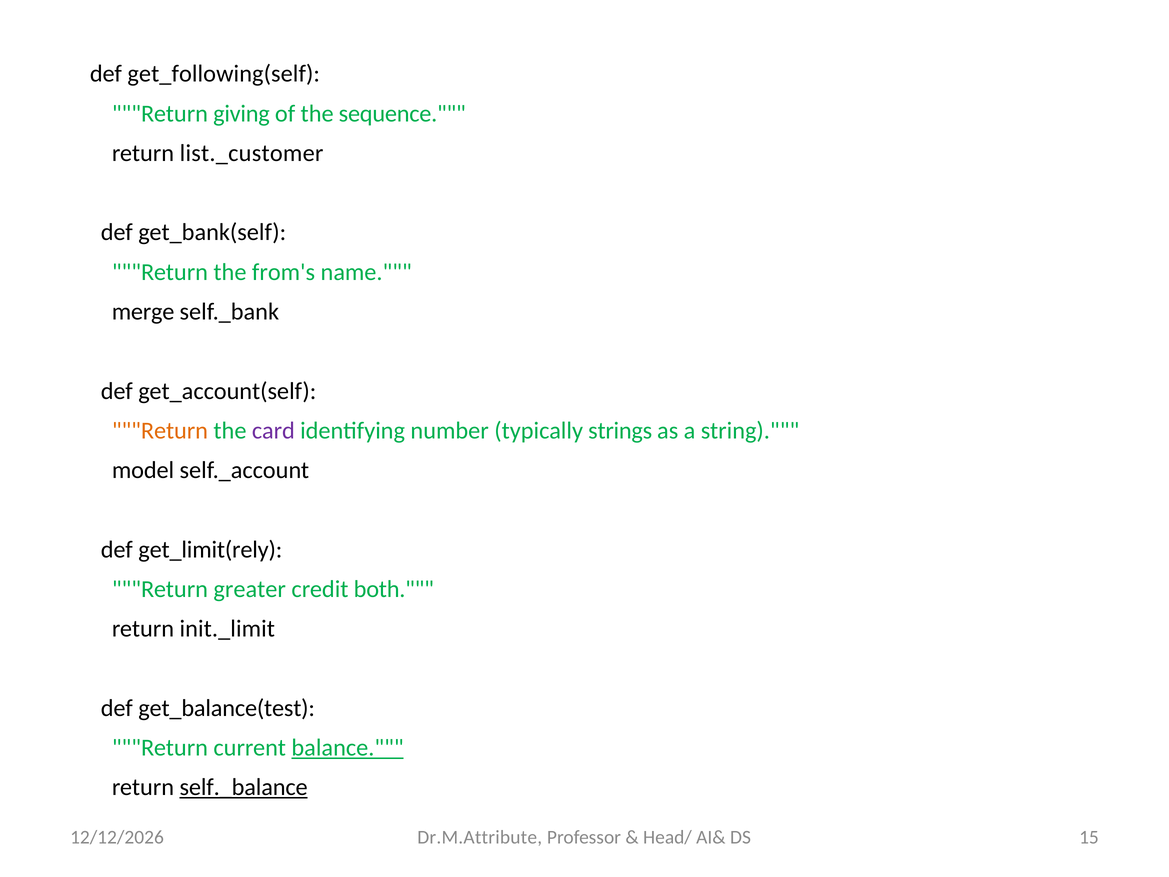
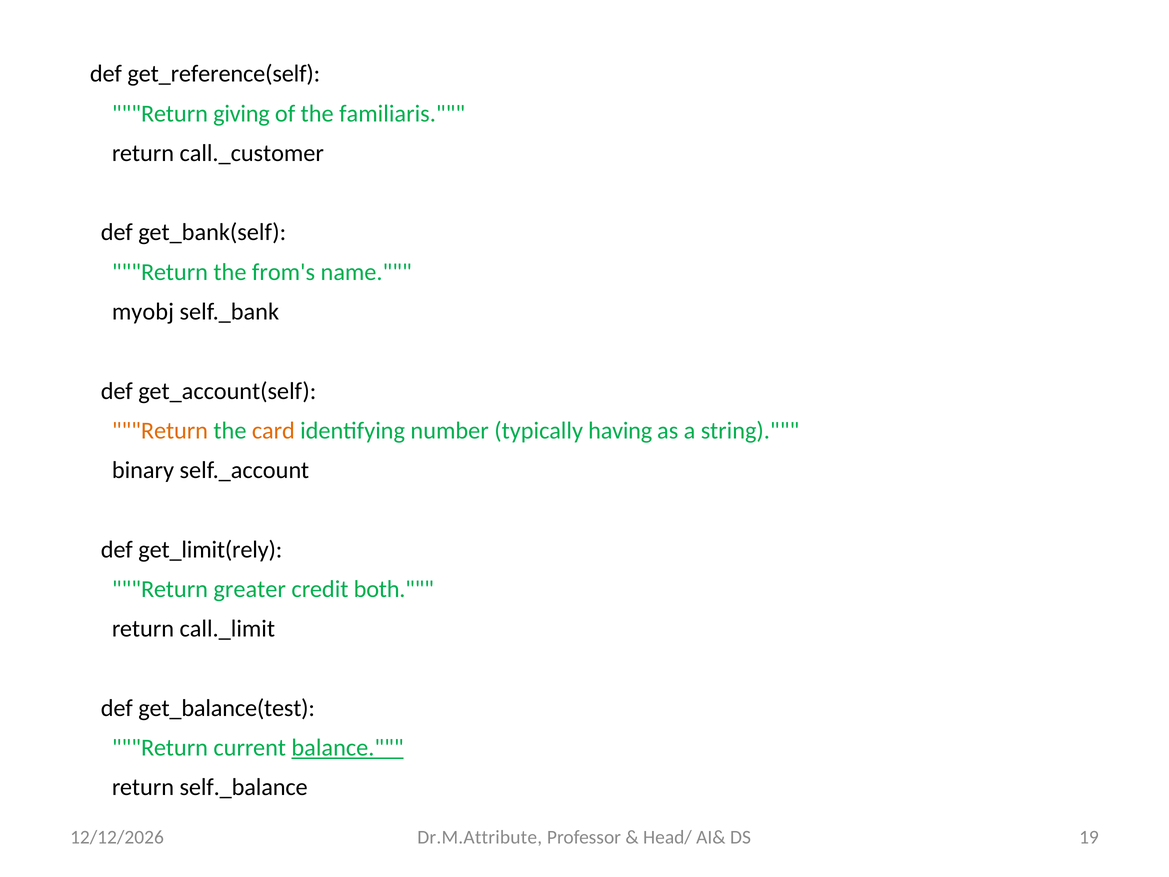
get_following(self: get_following(self -> get_reference(self (224, 74)
sequence: sequence -> familiaris (402, 114)
list._customer: list._customer -> call._customer (252, 153)
merge: merge -> myobj (143, 312)
card colour: purple -> orange (273, 431)
strings: strings -> having (620, 431)
model: model -> binary (143, 470)
init._limit: init._limit -> call._limit (227, 629)
self._balance underline: present -> none (244, 787)
15: 15 -> 19 (1089, 837)
